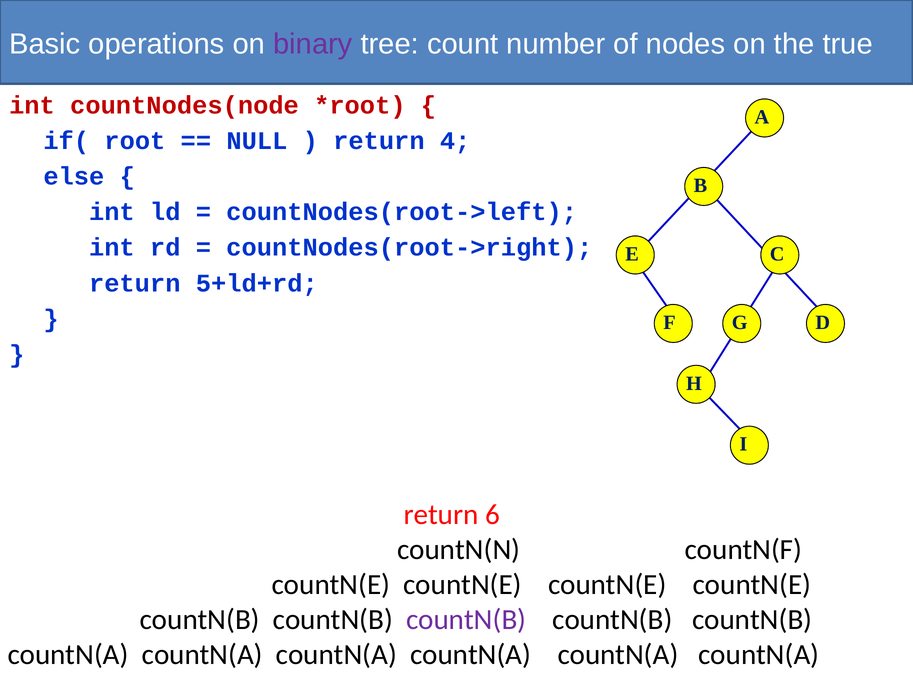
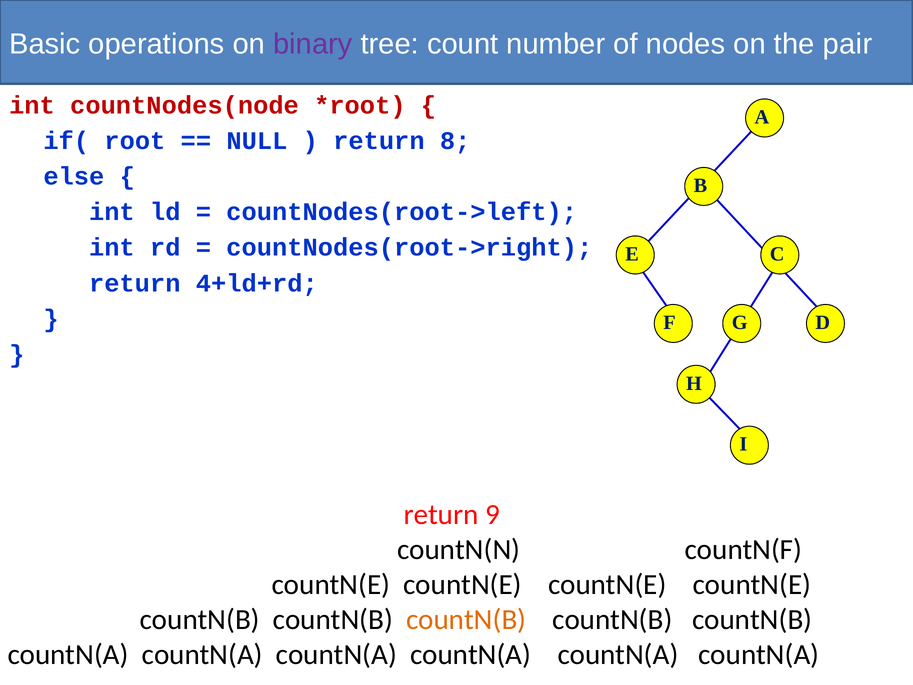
true: true -> pair (847, 44)
4: 4 -> 8 (455, 141)
5+ld+rd: 5+ld+rd -> 4+ld+rd (257, 283)
6: 6 -> 9 (493, 514)
countN(B colour: purple -> orange (466, 619)
